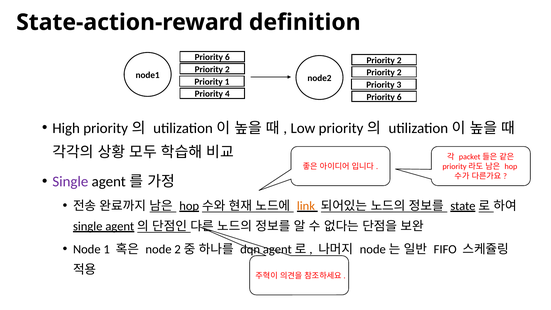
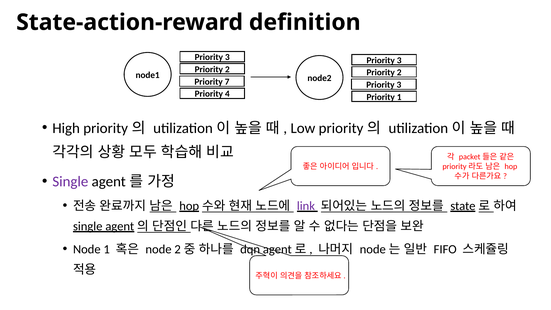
6: 6 -> 3 (227, 57)
2: 2 -> 3 (399, 60)
Priority 1: 1 -> 7 (227, 82)
6: 6 -> 1 (399, 97)
link colour: orange -> purple (306, 206)
